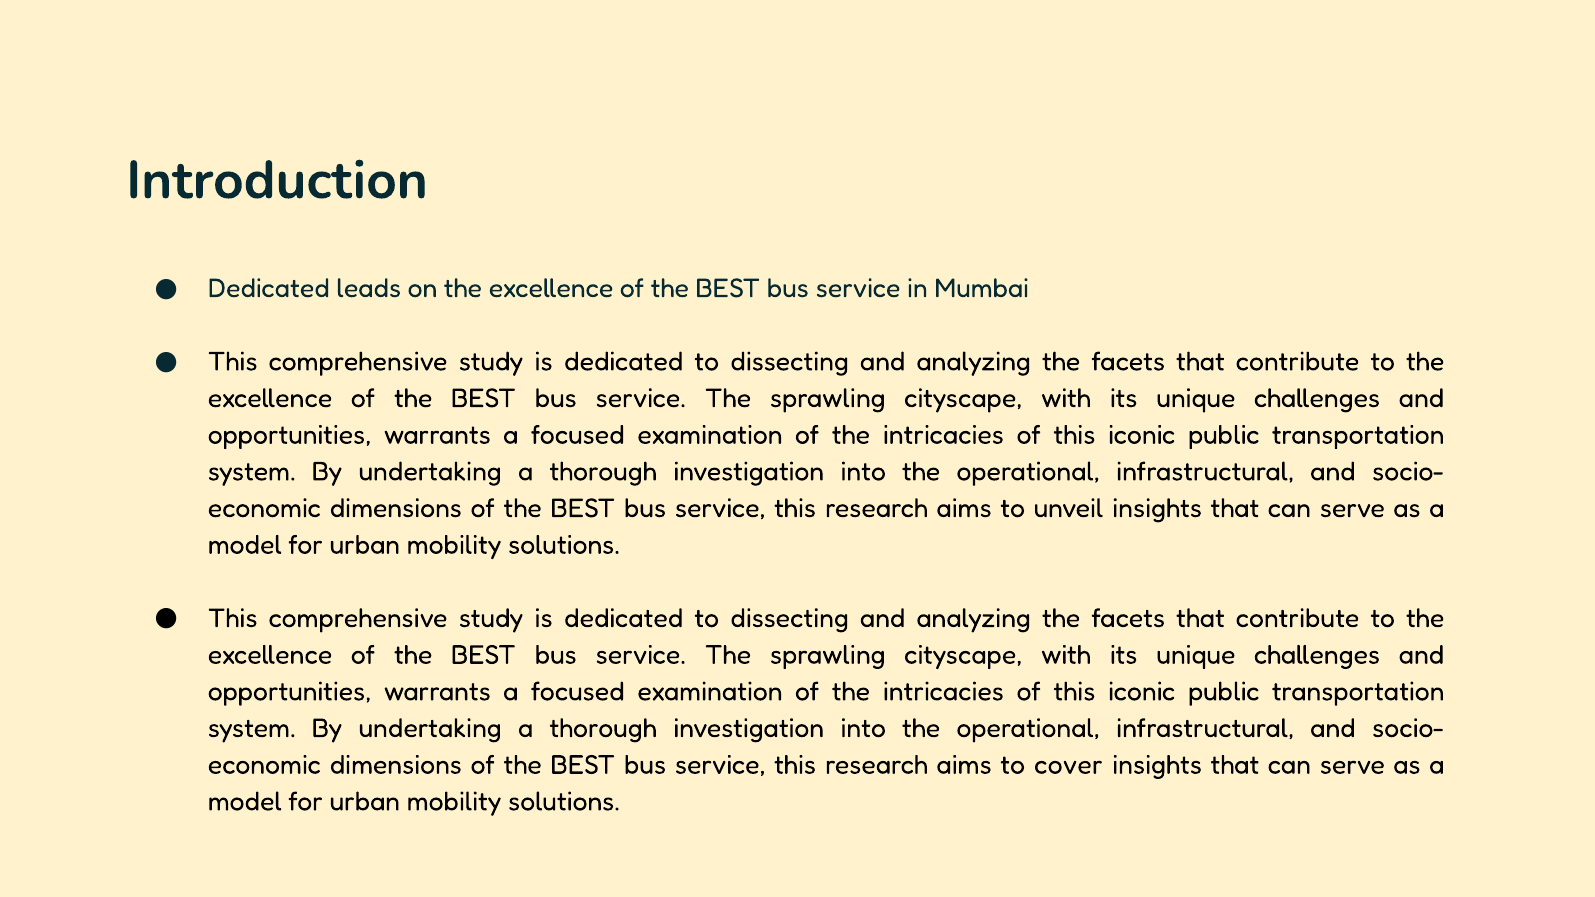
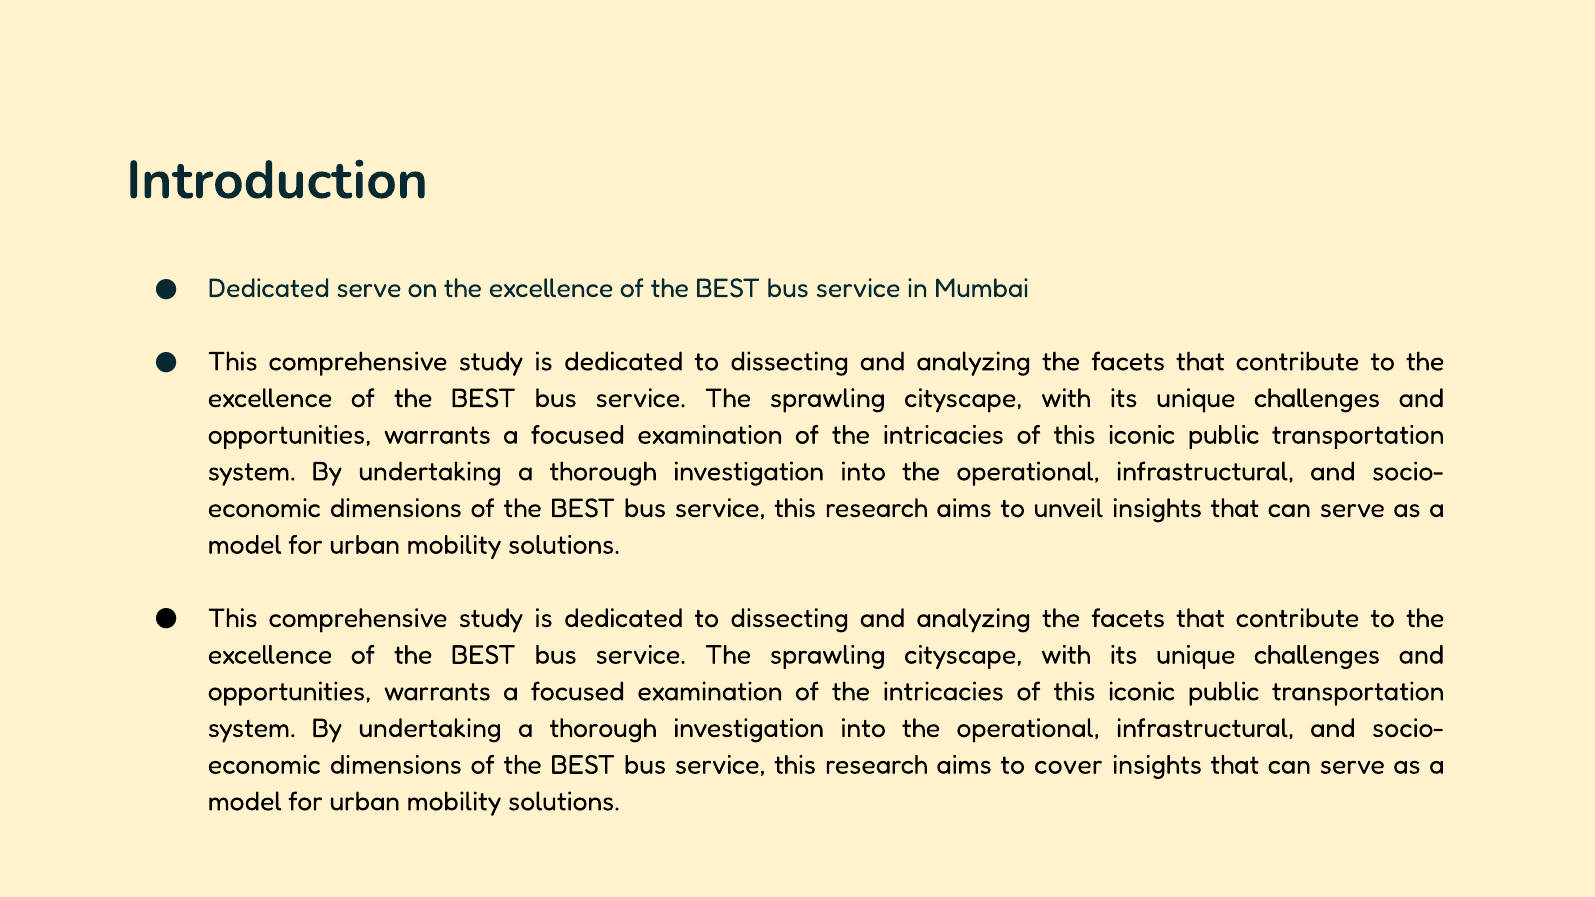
Dedicated leads: leads -> serve (369, 288)
